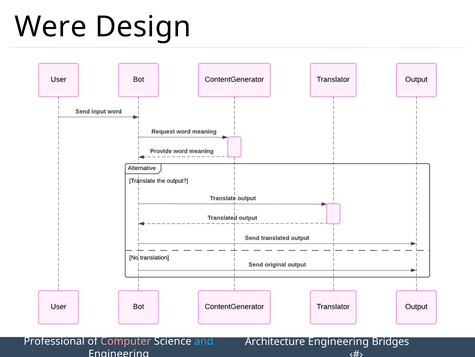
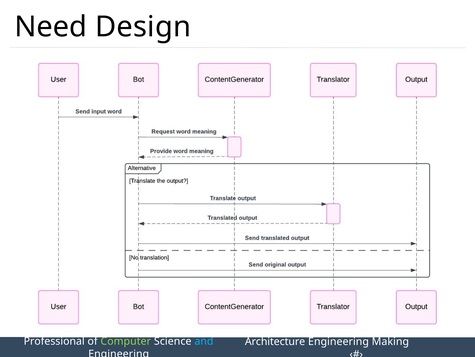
Were: Were -> Need (51, 27)
Computer colour: pink -> light green (126, 341)
Bridges: Bridges -> Making (390, 341)
